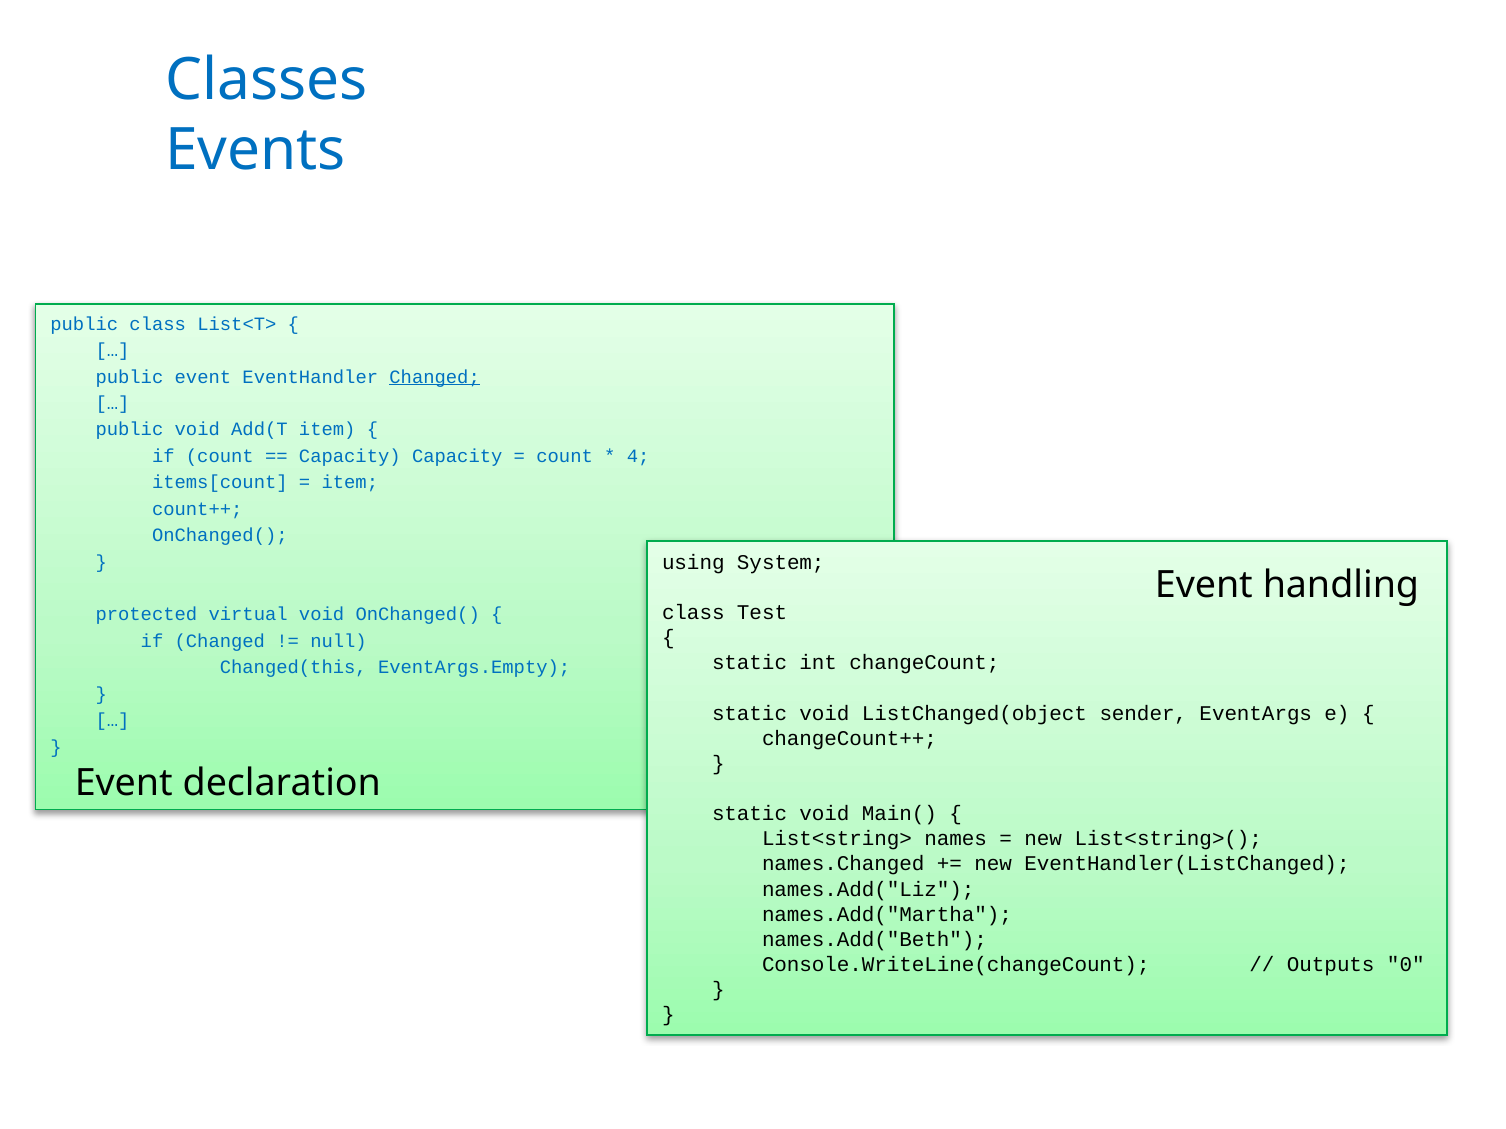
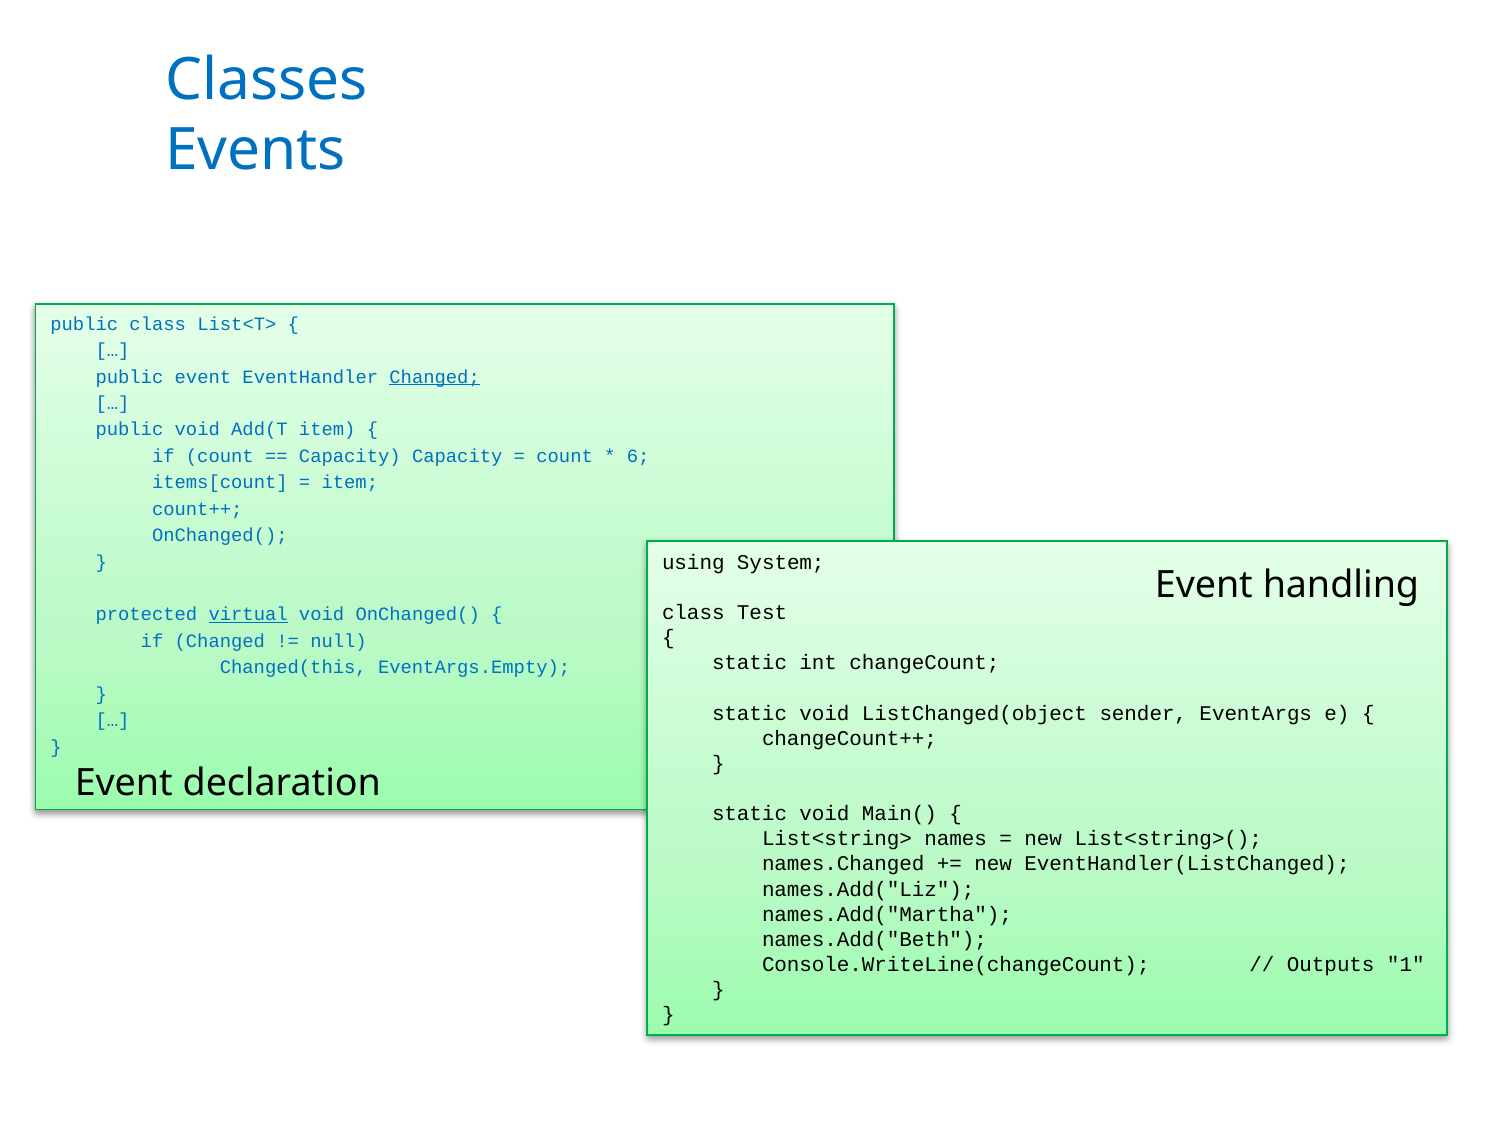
4: 4 -> 6 (638, 456)
virtual underline: none -> present (248, 615)
0: 0 -> 1 (1406, 965)
